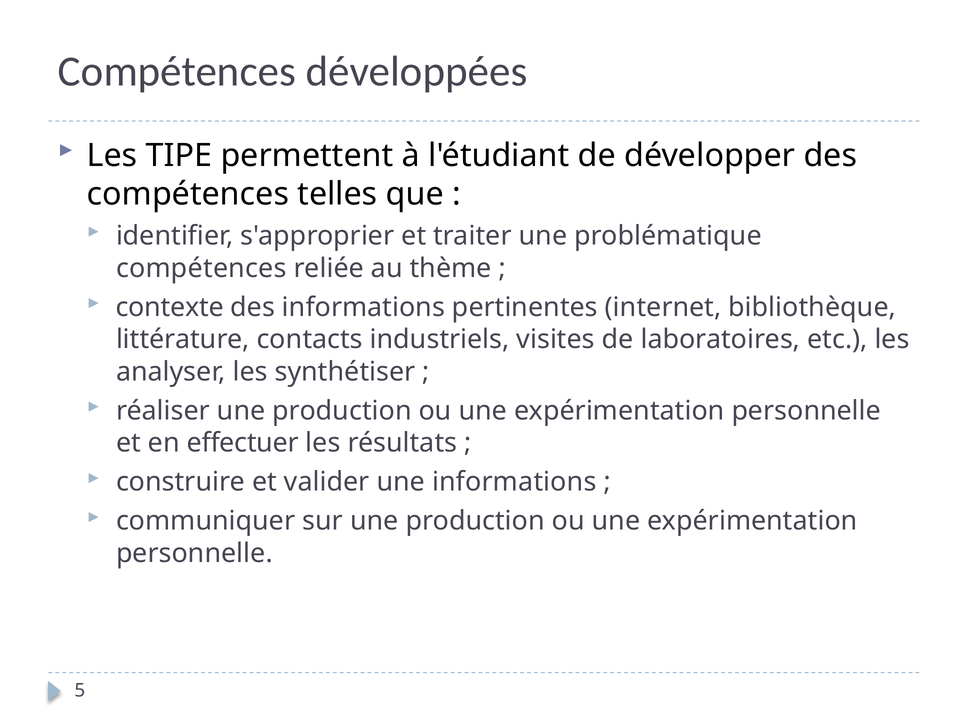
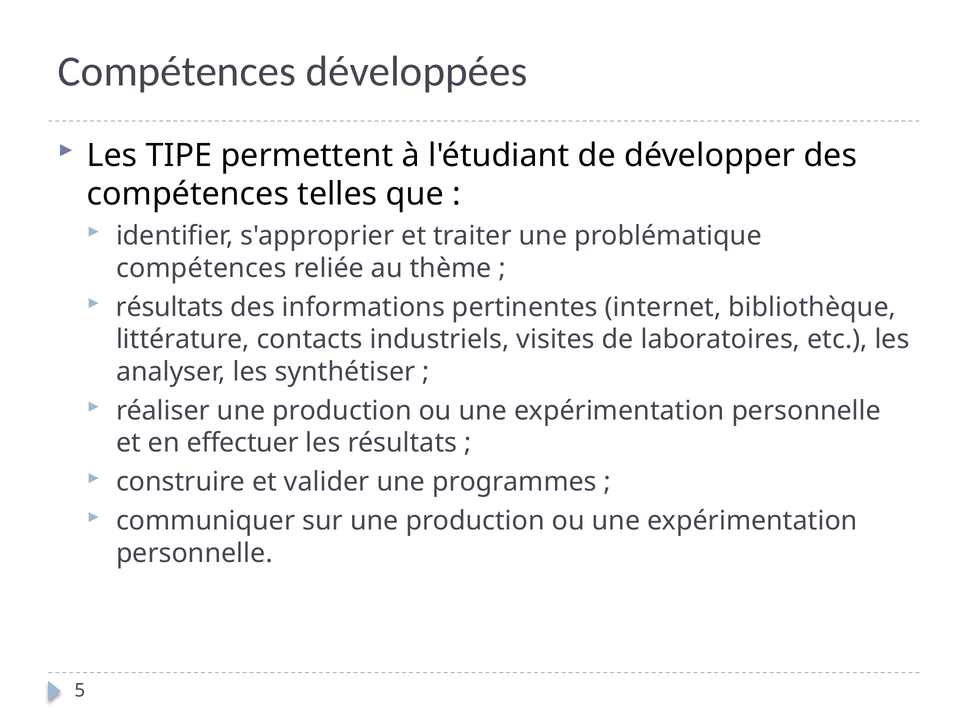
contexte: contexte -> résultats (170, 307)
une informations: informations -> programmes (514, 482)
